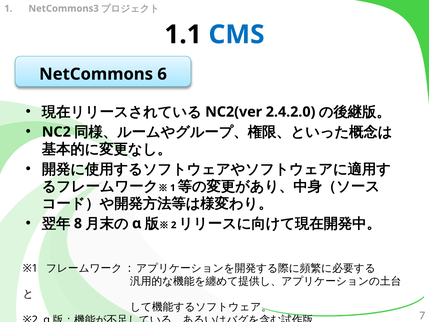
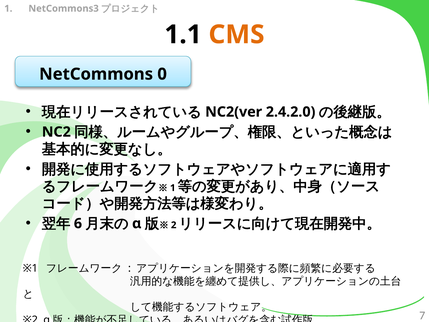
CMS colour: blue -> orange (237, 35)
6: 6 -> 0 (162, 74)
8: 8 -> 6 (78, 223)
